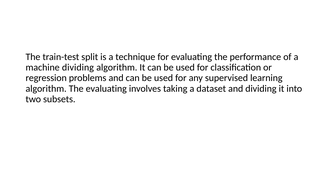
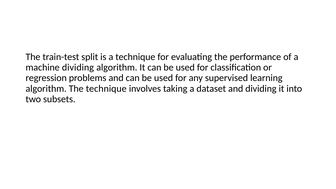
The evaluating: evaluating -> technique (106, 89)
